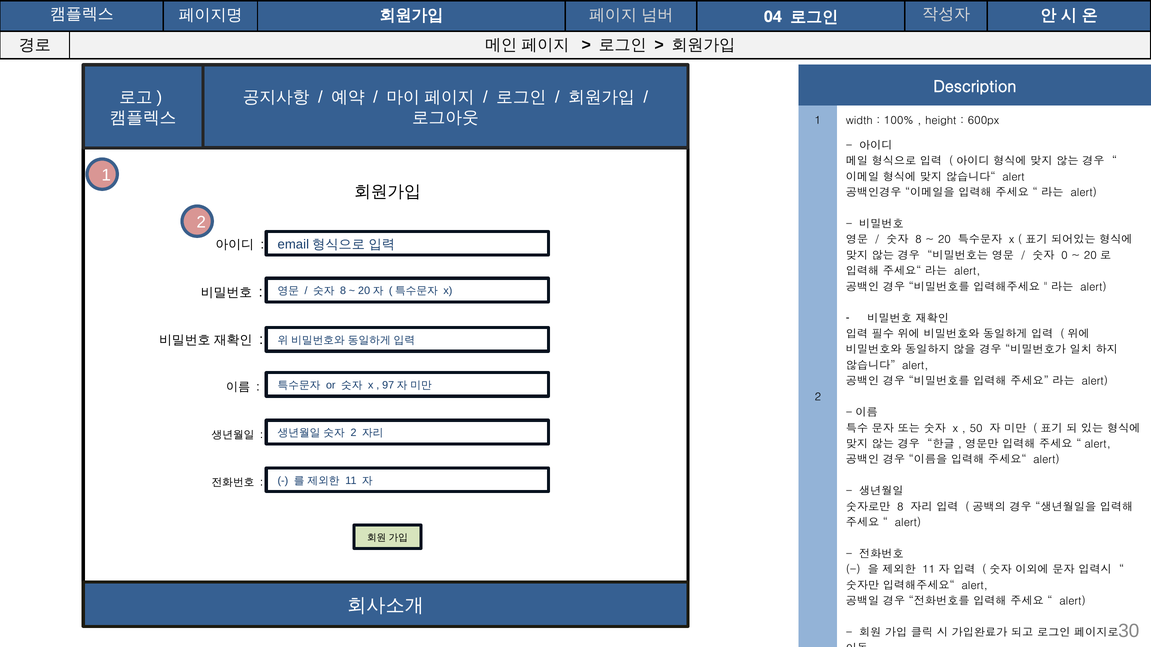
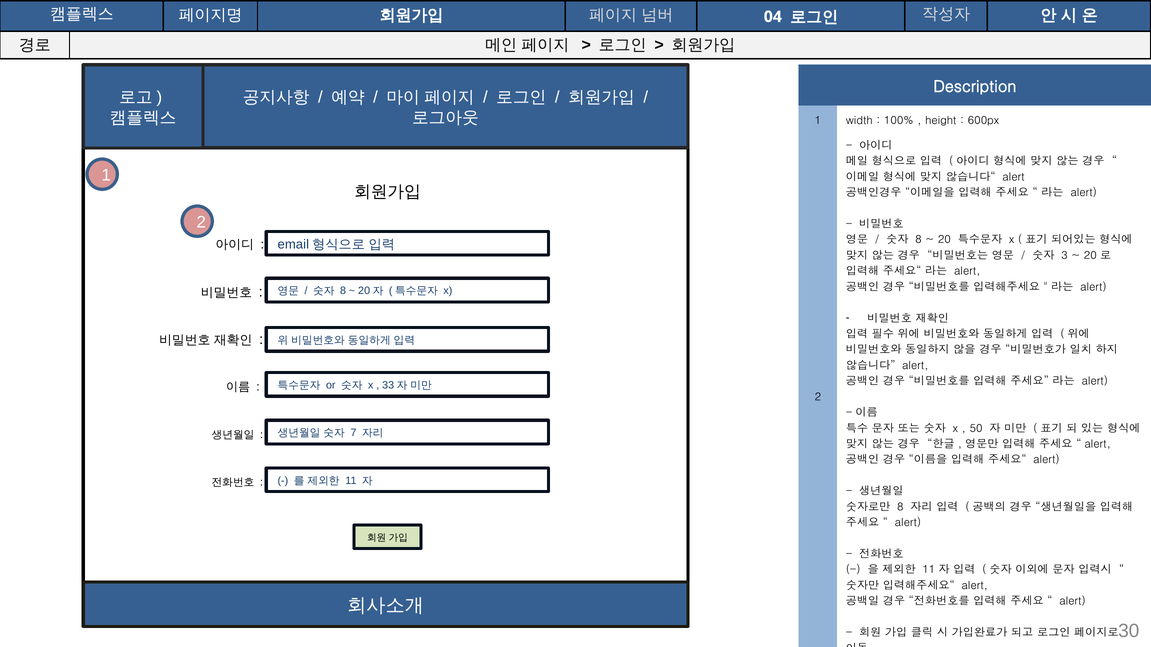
0: 0 -> 3 (1064, 256)
97: 97 -> 33 (388, 385)
2: 2 -> 7 (354, 433)
